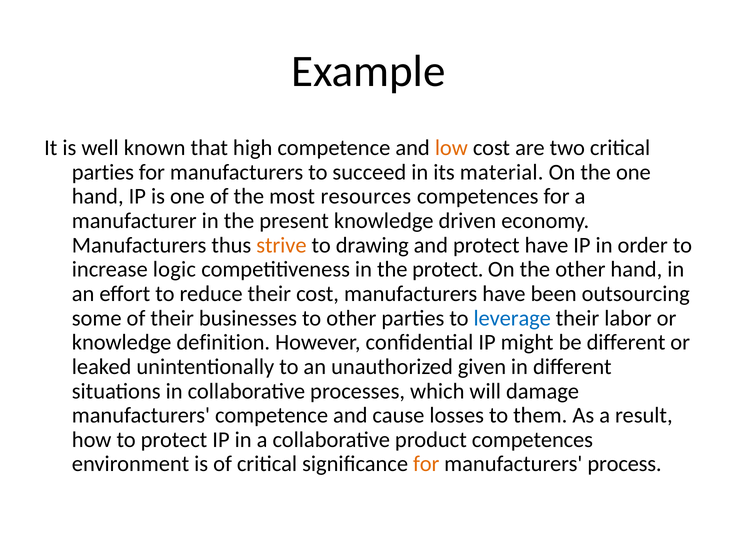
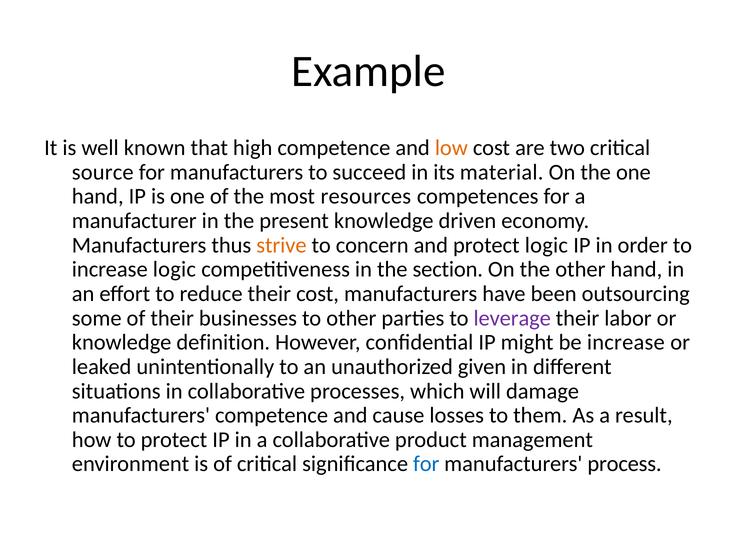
parties: parties -> source (103, 172)
drawing: drawing -> concern (372, 245)
protect have: have -> logic (546, 245)
the protect: protect -> section (448, 269)
leverage colour: blue -> purple (512, 318)
be different: different -> increase (626, 342)
product competences: competences -> management (532, 440)
for colour: orange -> blue (426, 464)
